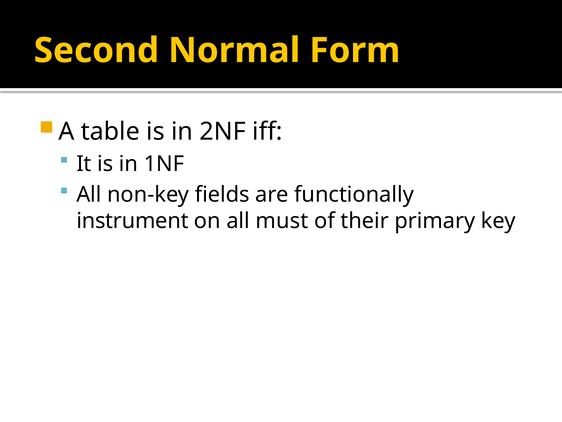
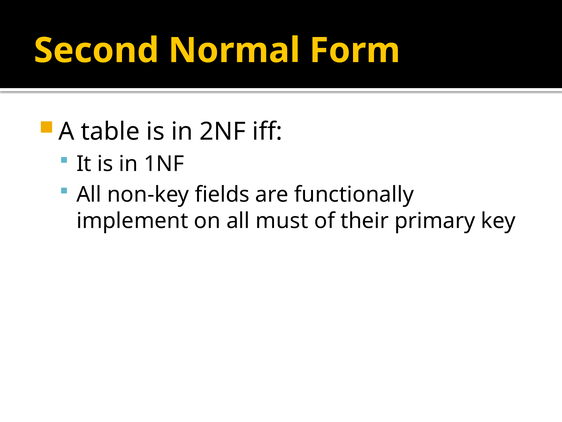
instrument: instrument -> implement (132, 221)
